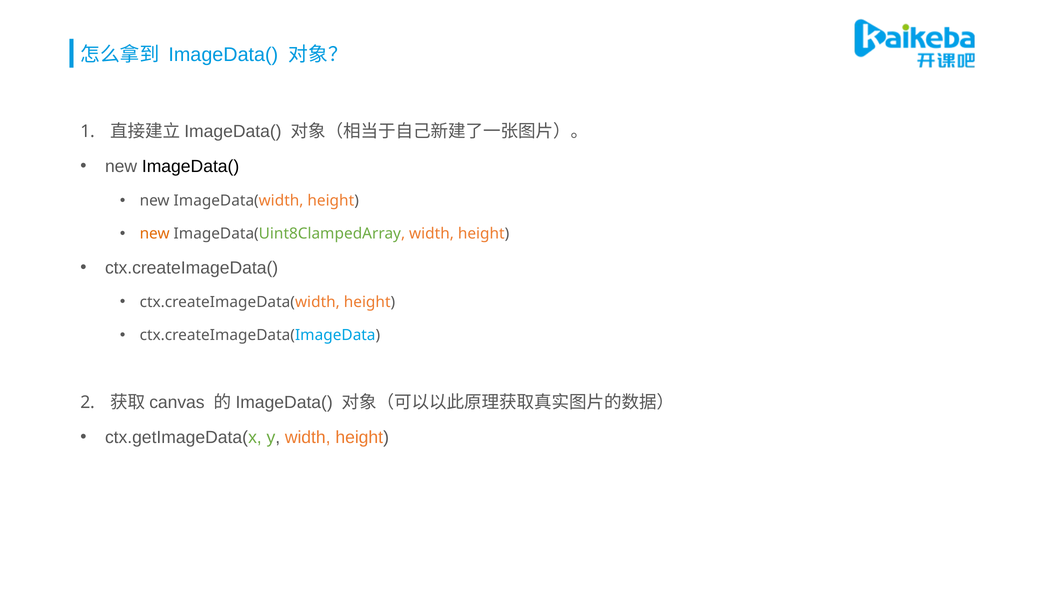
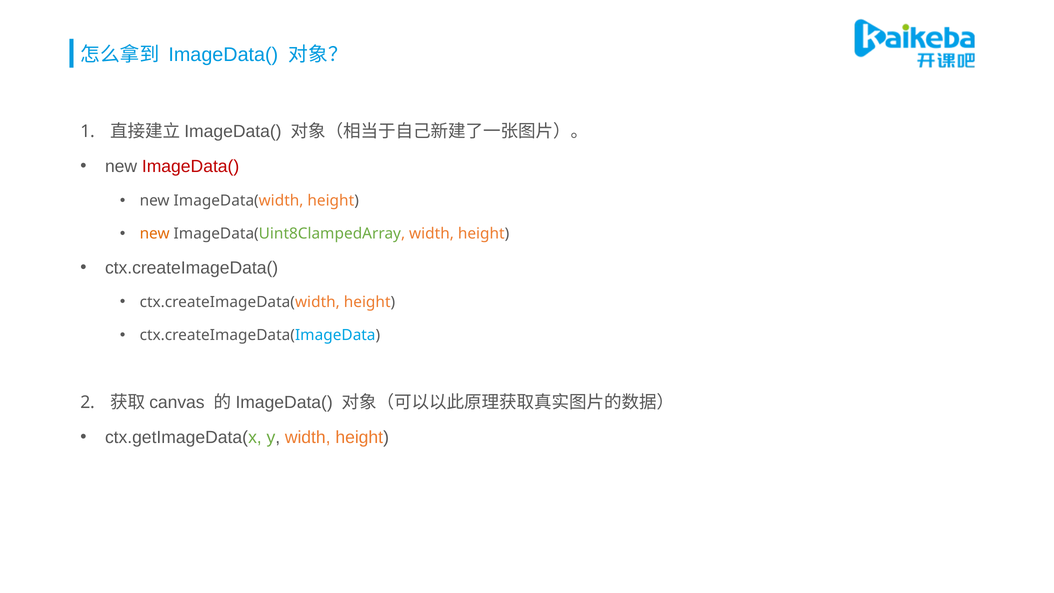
ImageData( colour: black -> red (191, 166)
